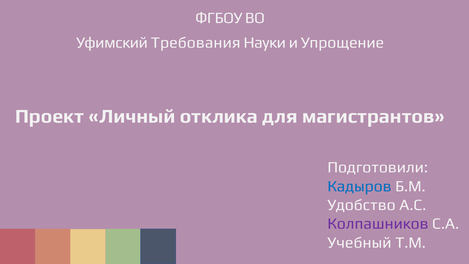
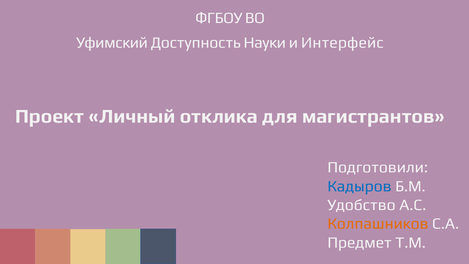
Требования: Требования -> Доступность (196, 43)
Упрощение: Упрощение -> Интерфейс (342, 43)
Колпашников colour: purple -> orange (378, 224)
Учебный: Учебный -> Предмет (360, 242)
